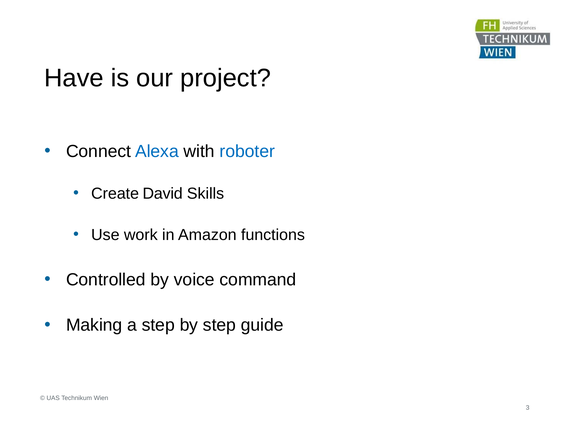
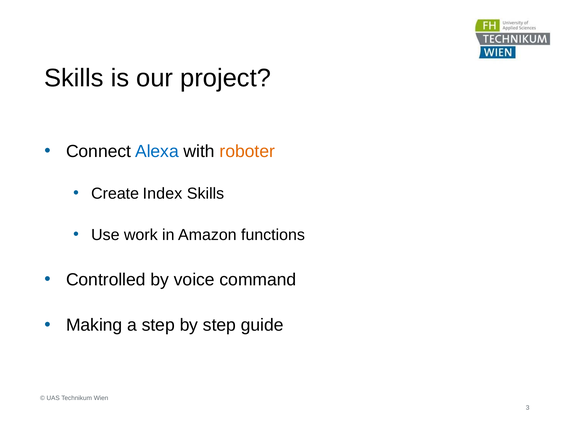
Have: Have -> Skills (74, 78)
roboter colour: blue -> orange (247, 151)
David: David -> Index (162, 194)
